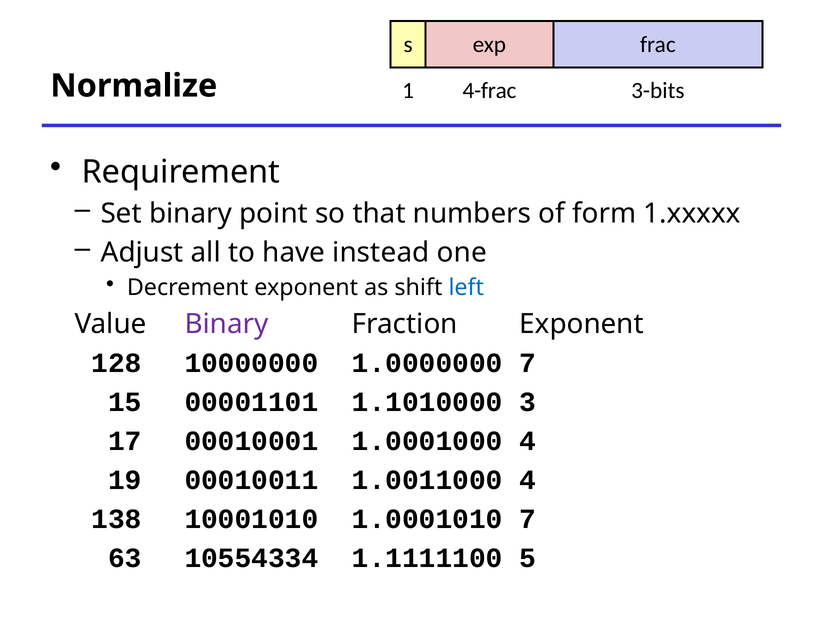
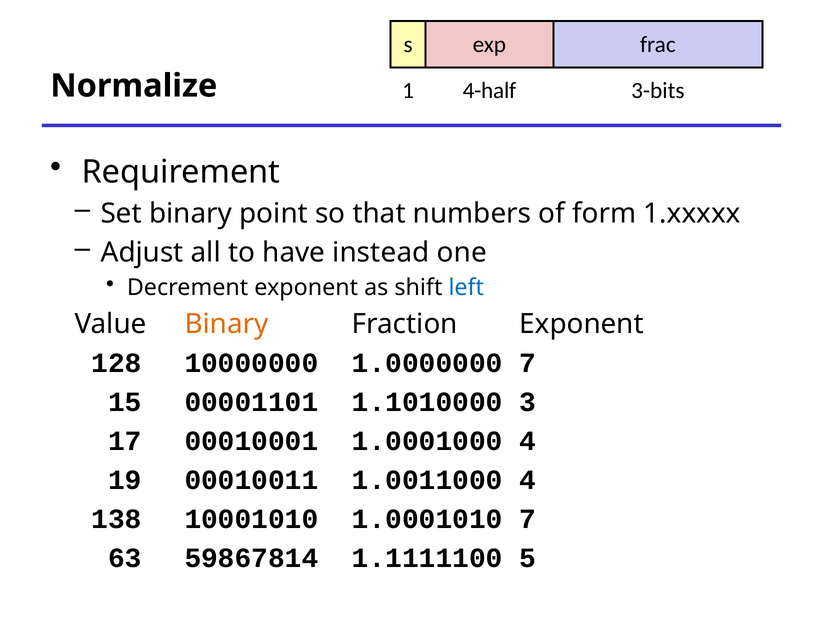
4-frac: 4-frac -> 4-half (489, 91)
Binary colour: purple -> orange (226, 325)
10554334: 10554334 -> 59867814 (251, 559)
